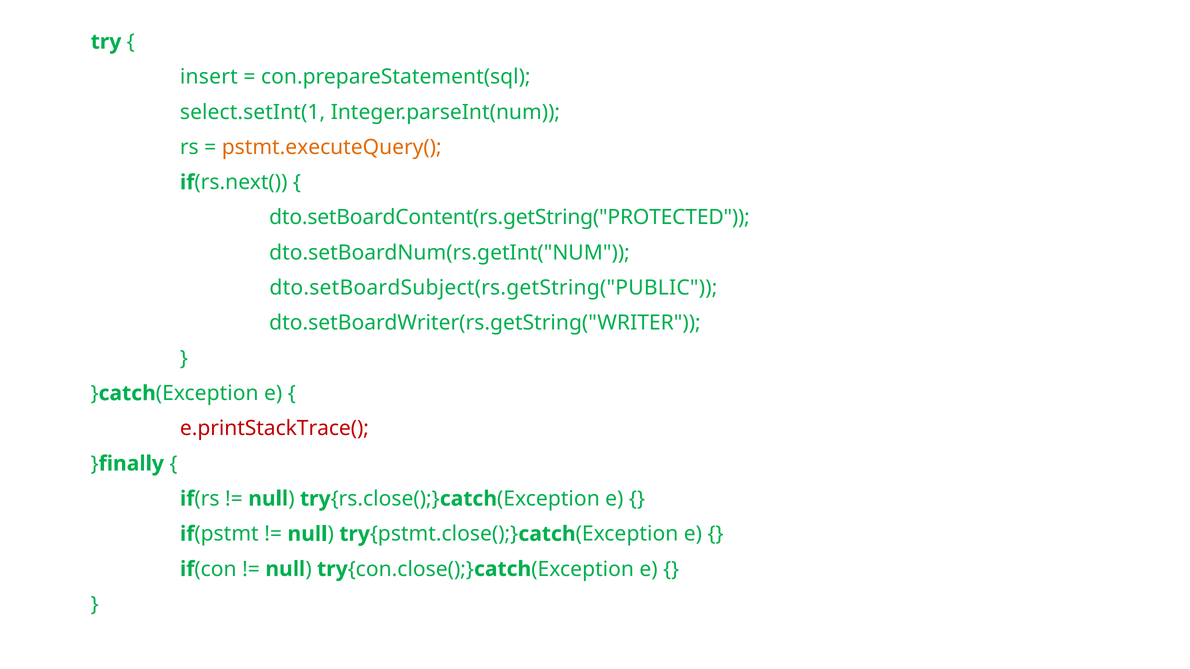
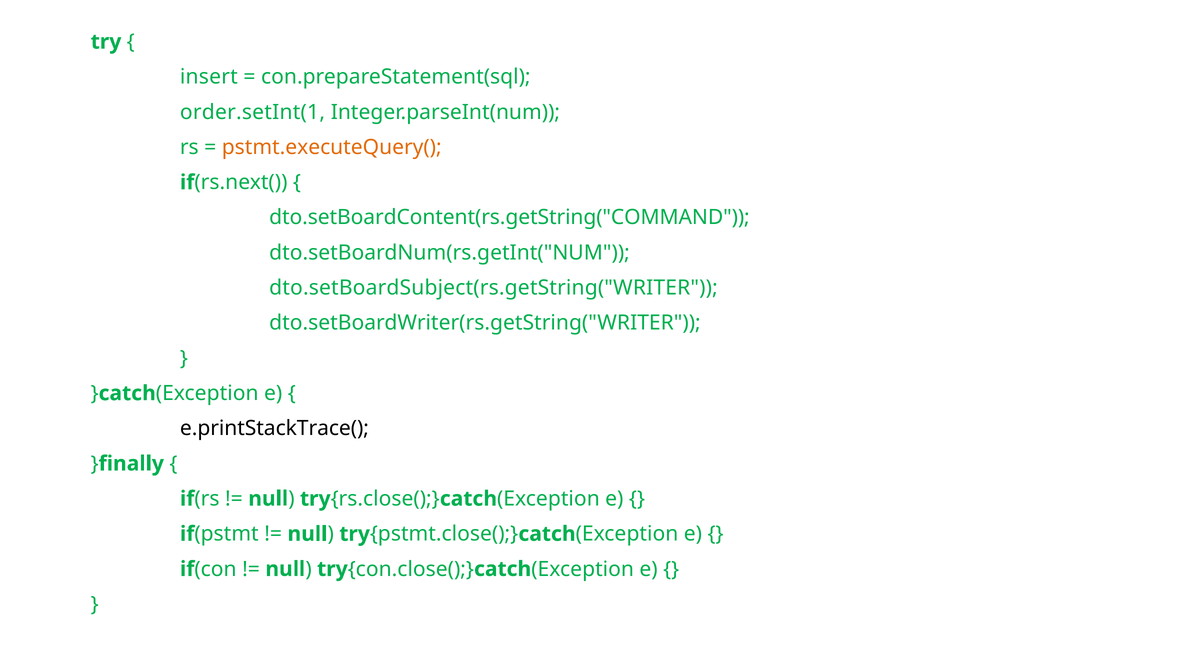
select.setInt(1: select.setInt(1 -> order.setInt(1 (253, 112)
dto.setBoardContent(rs.getString("PROTECTED: dto.setBoardContent(rs.getString("PROTECTED -> dto.setBoardContent(rs.getString("COMMAND (509, 218)
dto.setBoardSubject(rs.getString("PUBLIC: dto.setBoardSubject(rs.getString("PUBLIC -> dto.setBoardSubject(rs.getString("WRITER (494, 288)
e.printStackTrace( colour: red -> black (274, 429)
